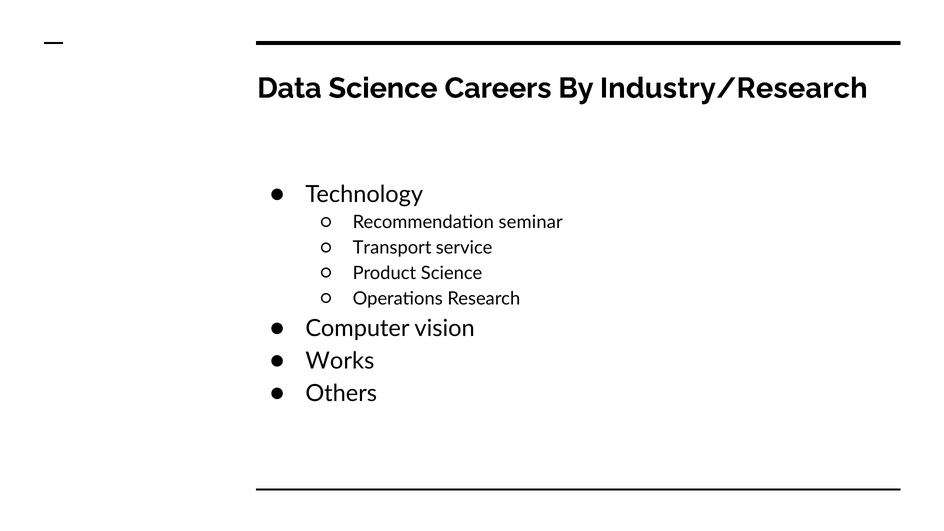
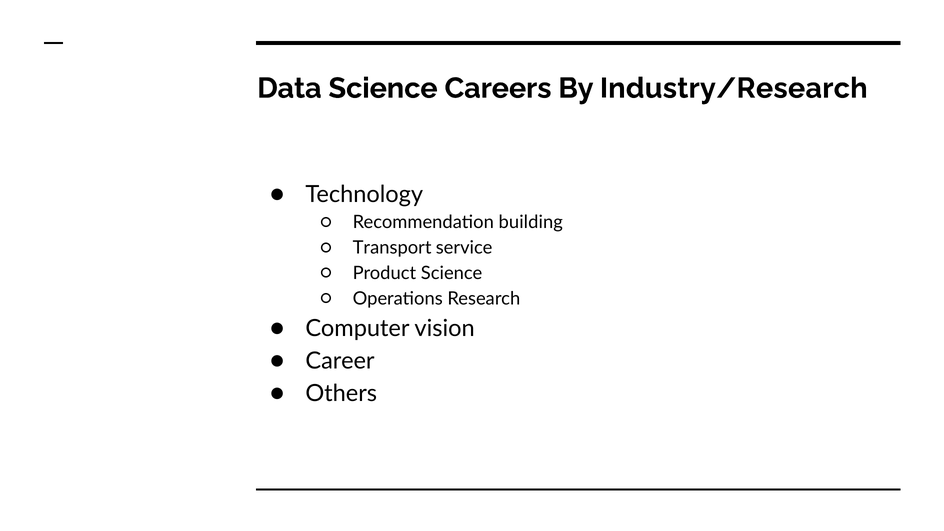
seminar: seminar -> building (531, 222)
Works: Works -> Career (340, 361)
